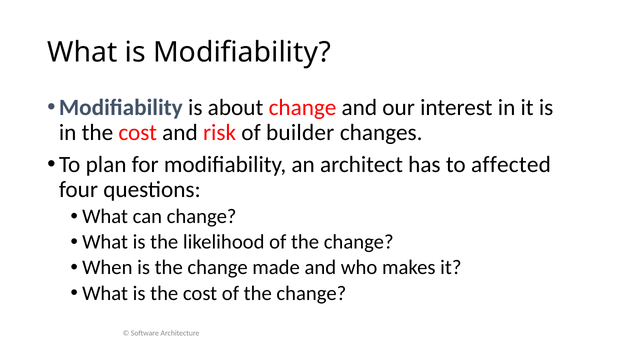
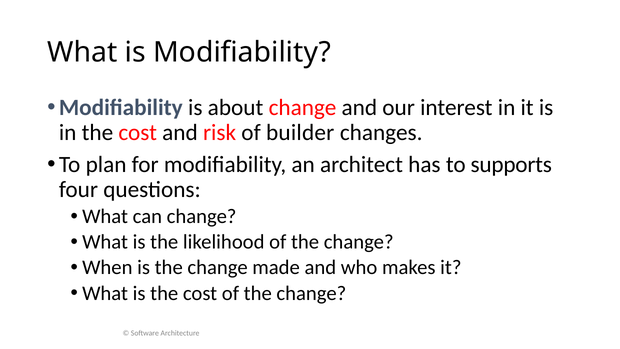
affected: affected -> supports (511, 164)
